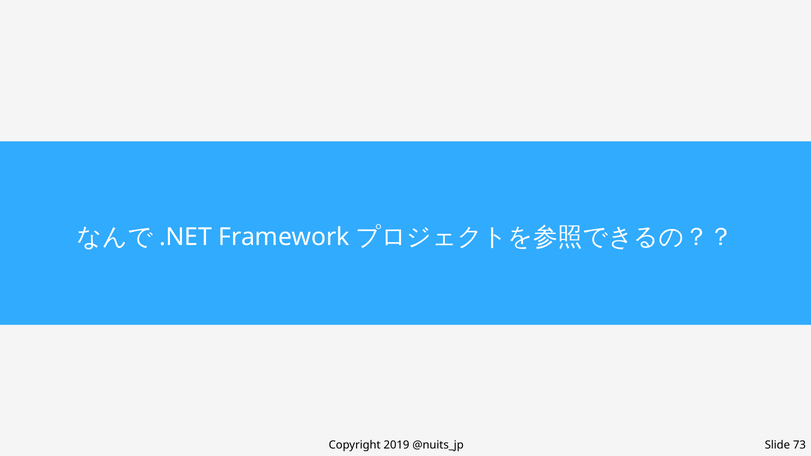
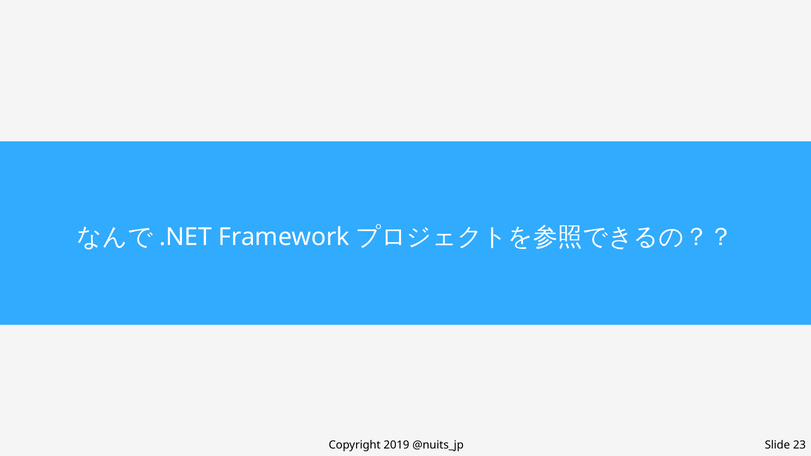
73: 73 -> 23 (799, 445)
